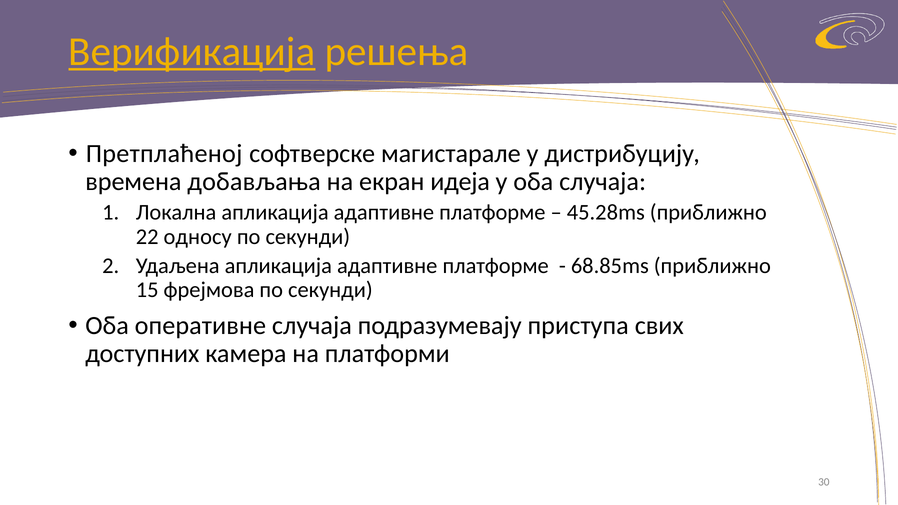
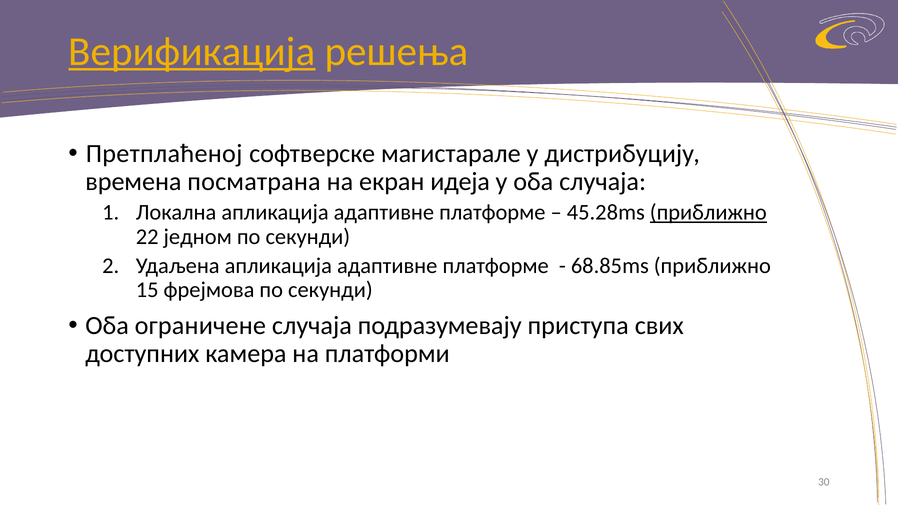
добављања: добављања -> посматрана (254, 182)
приближно underline: none -> present (708, 213)
односу: односу -> једном (198, 237)
оперативне: оперативне -> ограничене (200, 326)
